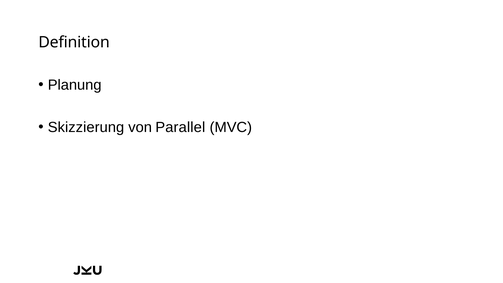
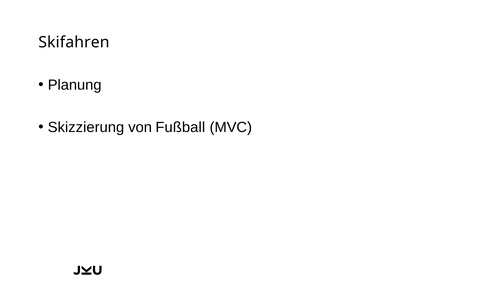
Definition: Definition -> Skifahren (74, 42)
Parallel: Parallel -> Fußball (180, 127)
